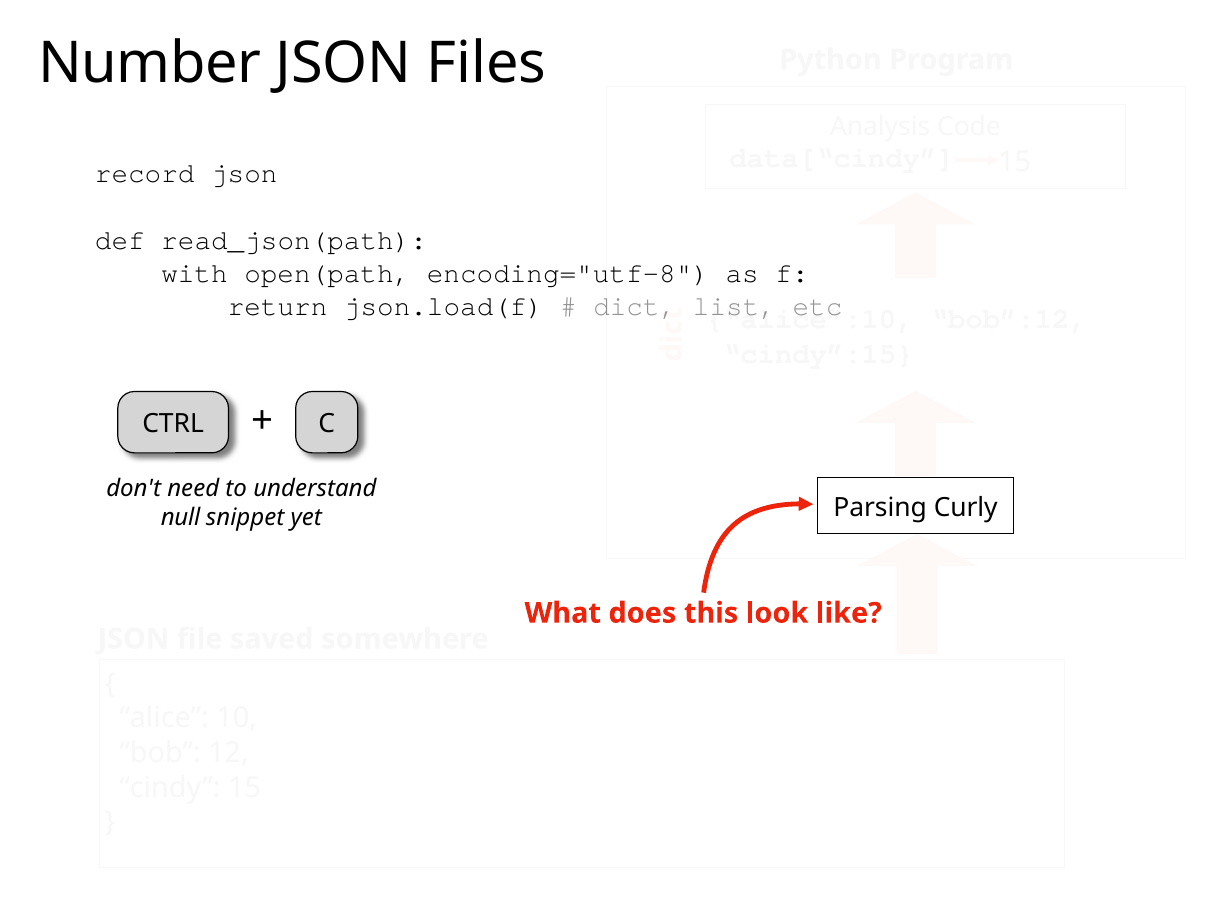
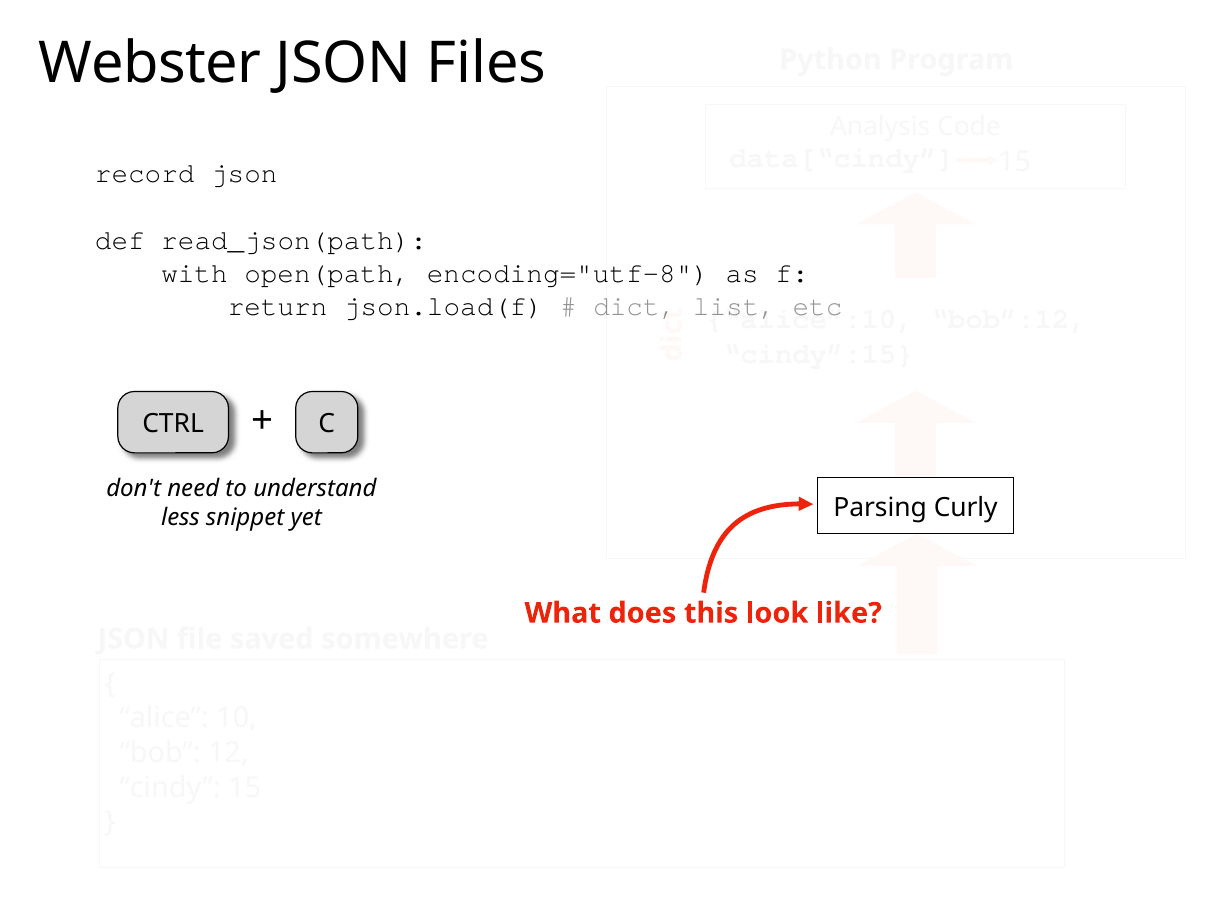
Number: Number -> Webster (150, 64)
null: null -> less (180, 517)
